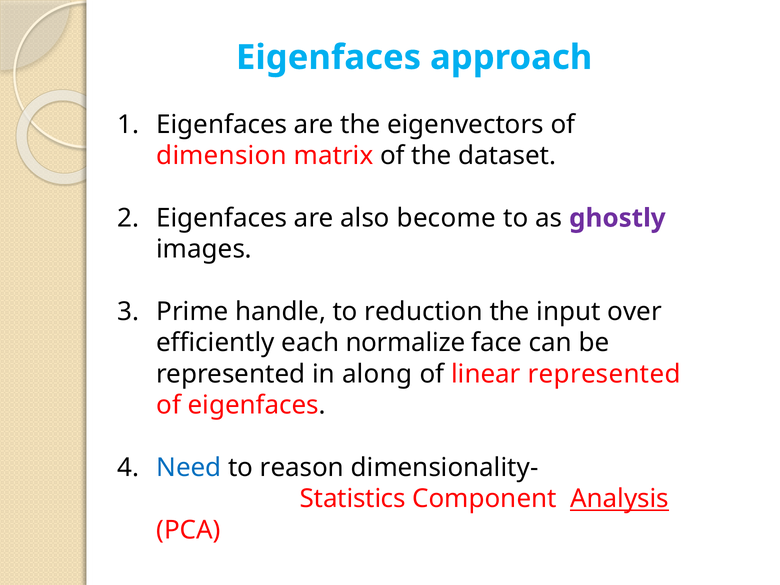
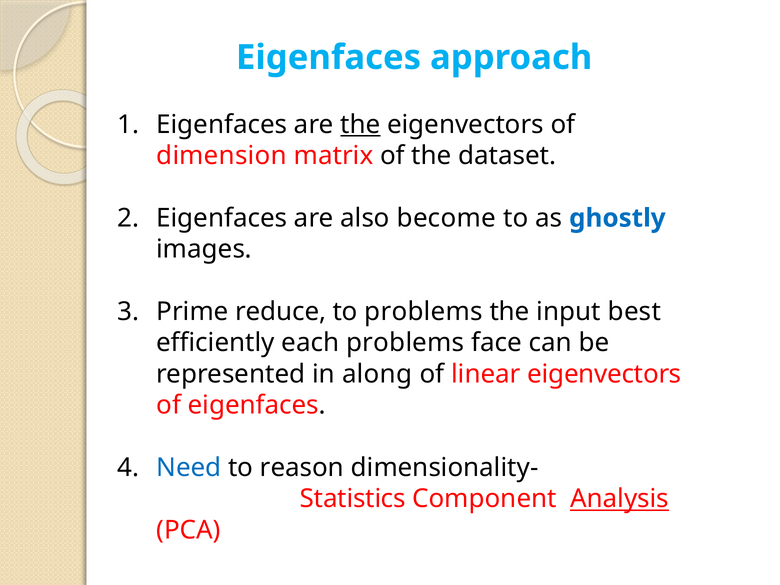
the underline: none -> present (360, 125)
ghostly colour: purple -> blue (617, 218)
handle: handle -> reduce (281, 312)
to reduction: reduction -> problems (423, 312)
over: over -> best (634, 312)
each normalize: normalize -> problems (405, 343)
linear represented: represented -> eigenvectors (604, 374)
